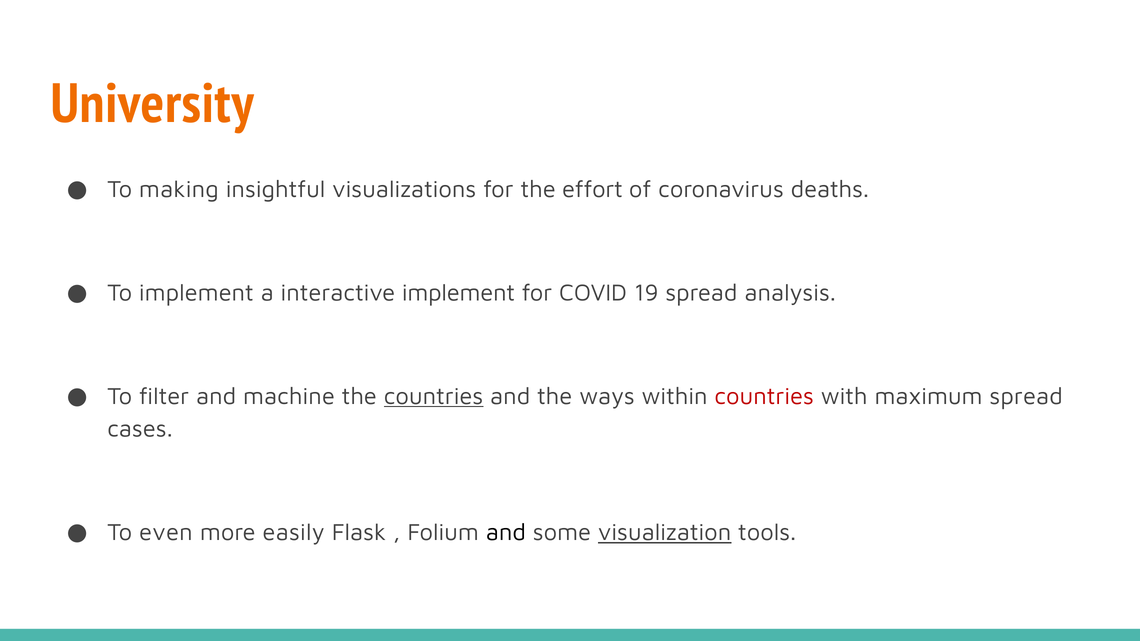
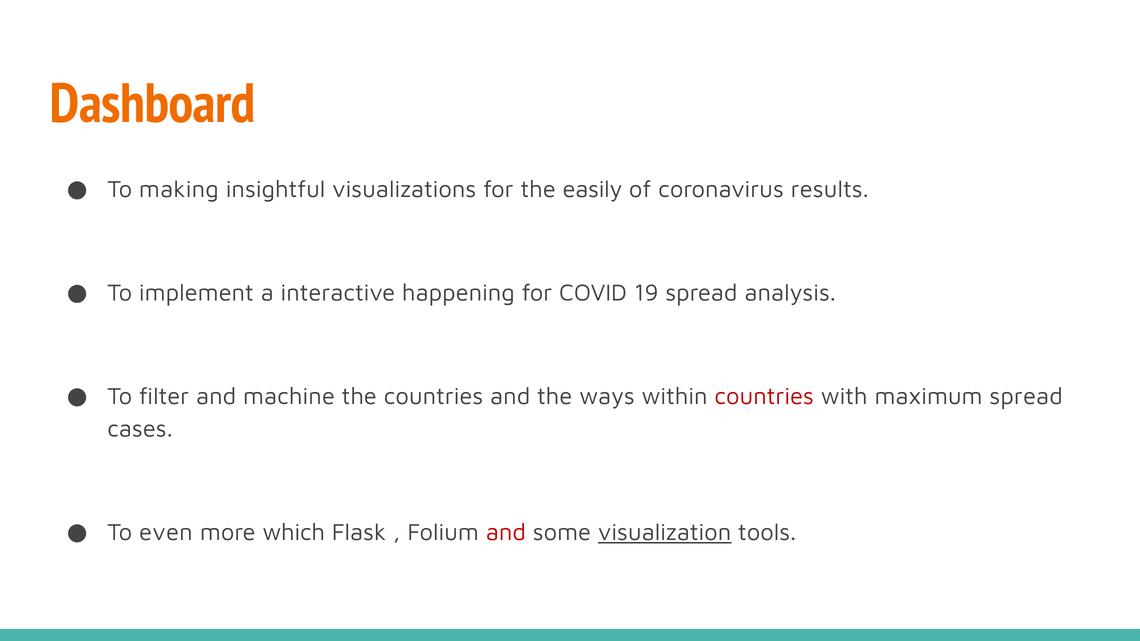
University: University -> Dashboard (153, 104)
effort: effort -> easily (592, 189)
deaths: deaths -> results (830, 189)
interactive implement: implement -> happening (458, 293)
countries underline: present -> none (434, 396)
easily: easily -> which (294, 533)
and colour: black -> red (506, 533)
